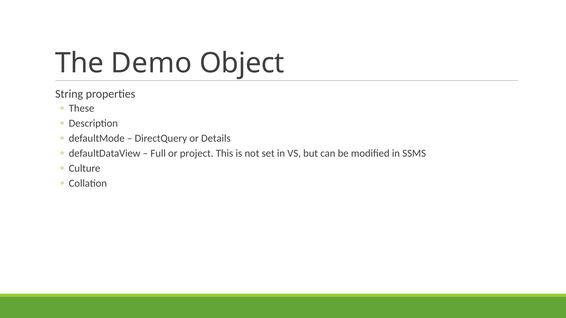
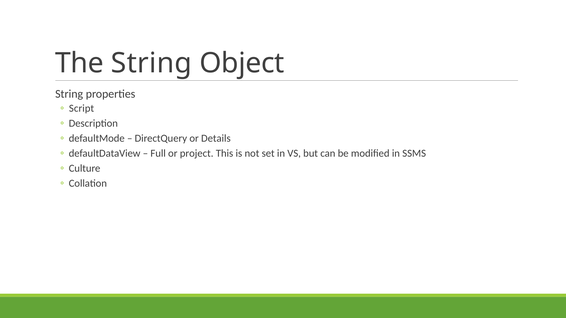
The Demo: Demo -> String (151, 63)
These: These -> Script (82, 109)
